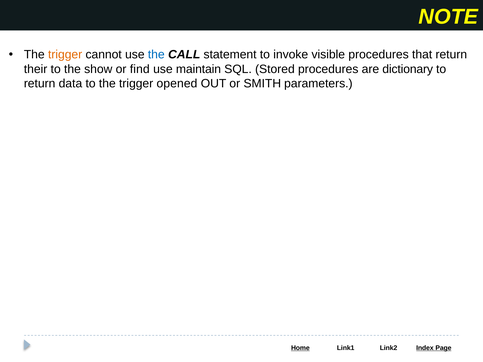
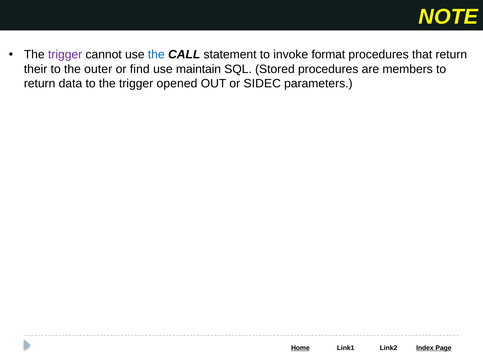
trigger colour: orange -> purple (65, 55)
visible: visible -> format (328, 55)
show: show -> outer (98, 69)
dictionary: dictionary -> members (408, 69)
SMITH: SMITH -> SIDEC (262, 84)
